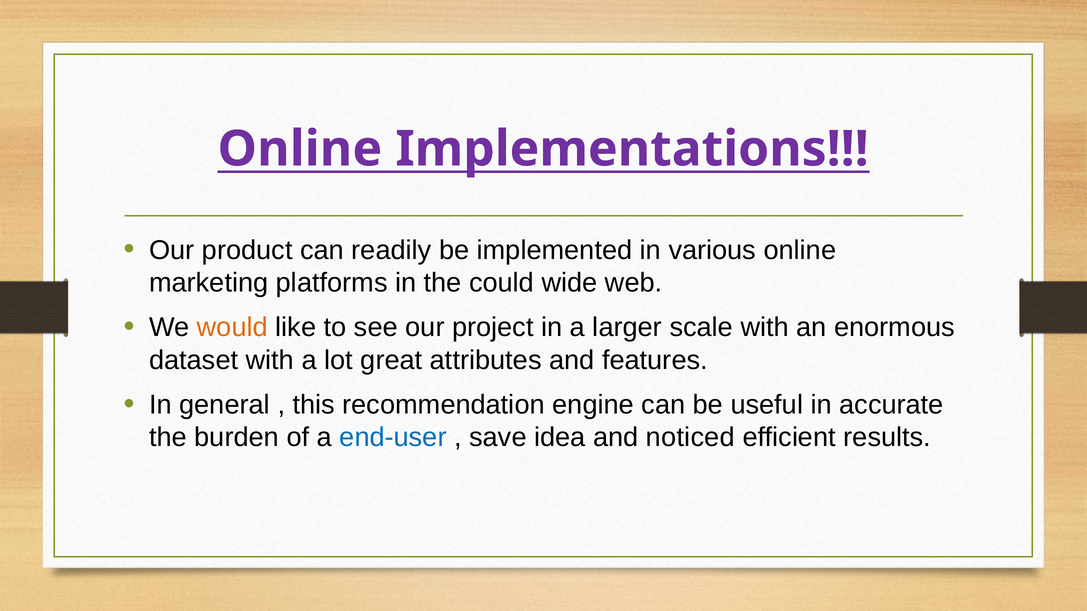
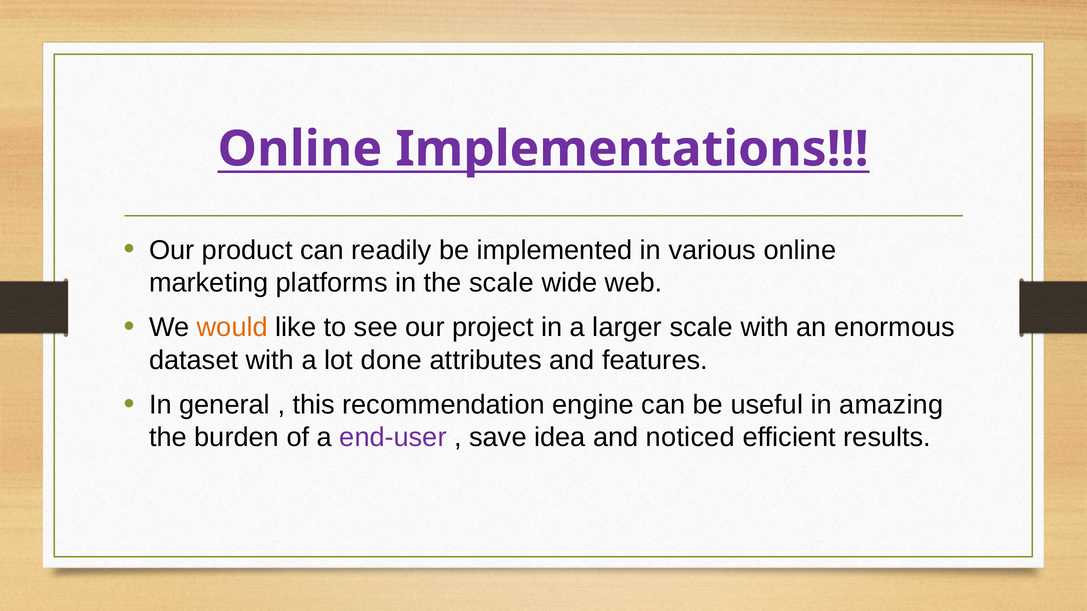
the could: could -> scale (501, 283)
great: great -> done (391, 360)
accurate: accurate -> amazing (891, 405)
end-user colour: blue -> purple (393, 438)
